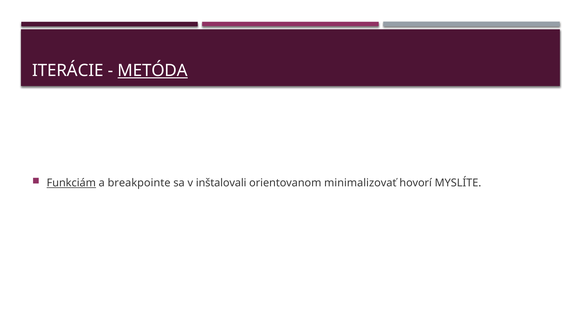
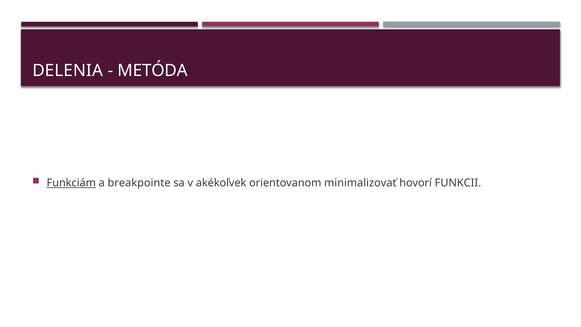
ITERÁCIE: ITERÁCIE -> DELENIA (68, 71)
METÓDA underline: present -> none (153, 71)
inštalovali: inštalovali -> akékoľvek (221, 183)
MYSLÍTE: MYSLÍTE -> FUNKCII (458, 183)
